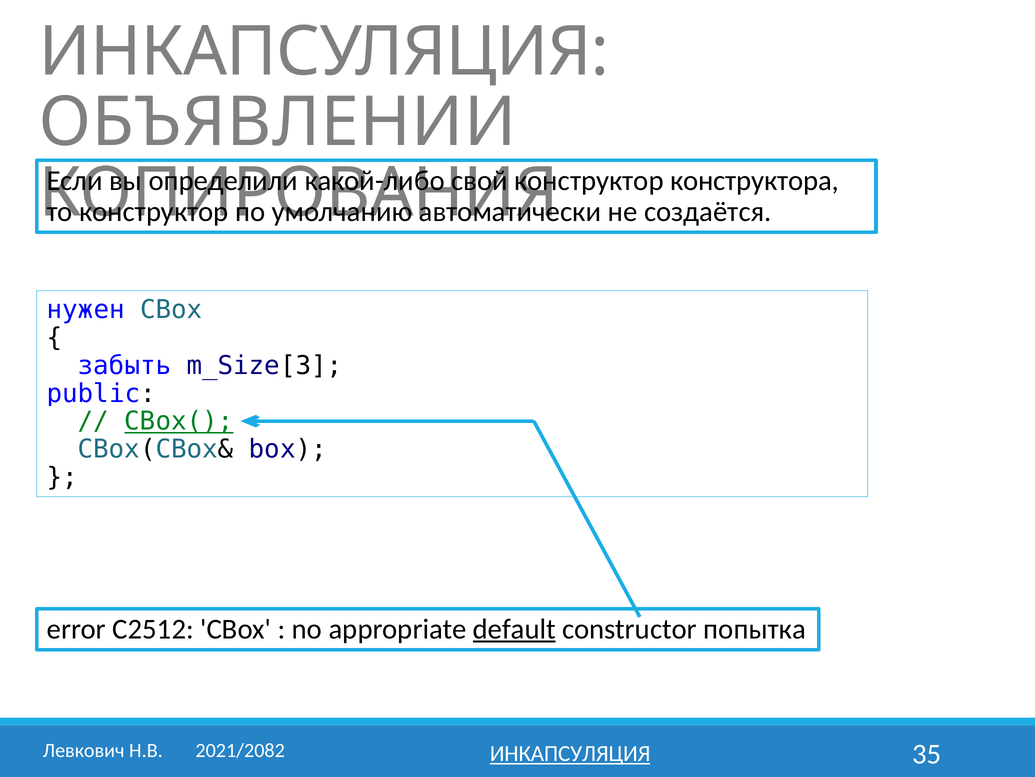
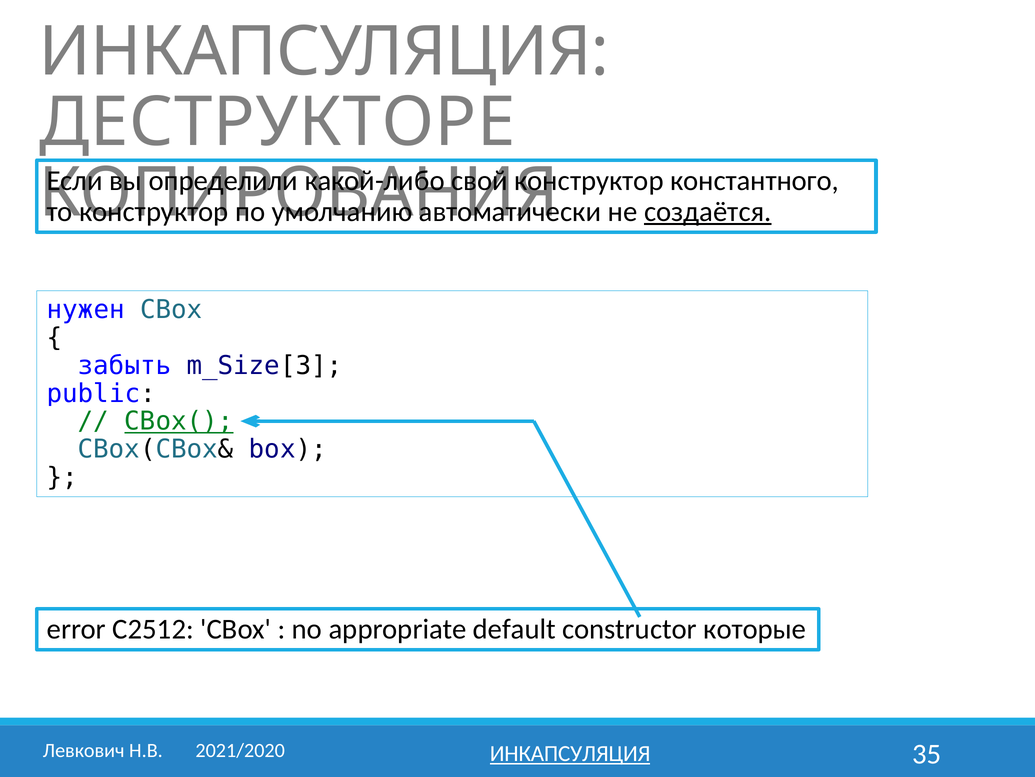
ОБЪЯВЛЕНИИ: ОБЪЯВЛЕНИИ -> ДЕСТРУКТОРЕ (277, 122)
конструктора: конструктора -> константного (754, 180)
создаётся underline: none -> present (708, 211)
default underline: present -> none (514, 629)
попытка: попытка -> которые (755, 629)
2021/2082: 2021/2082 -> 2021/2020 (240, 750)
